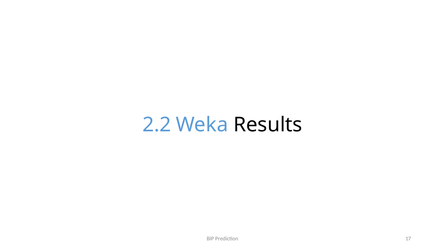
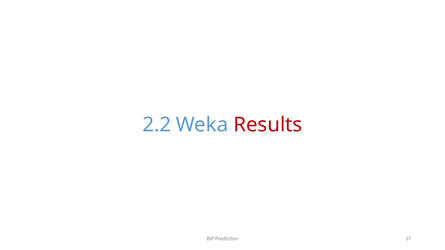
Results colour: black -> red (268, 125)
